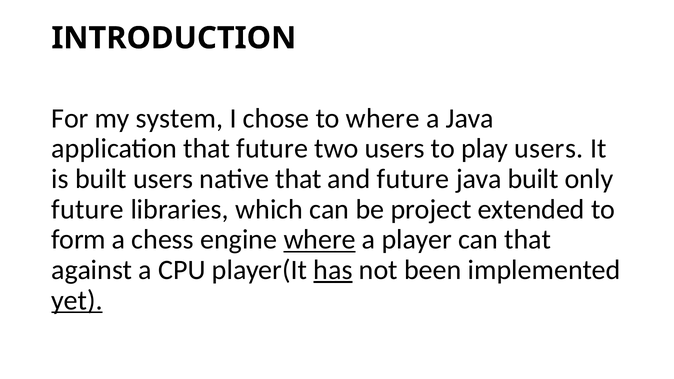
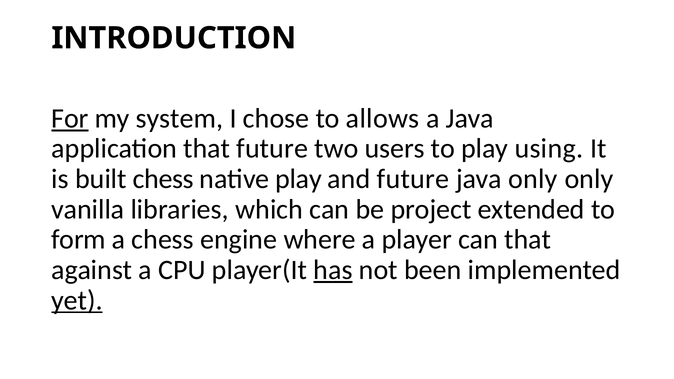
For underline: none -> present (70, 118)
to where: where -> allows (383, 118)
play users: users -> using (549, 149)
built users: users -> chess (163, 179)
native that: that -> play (298, 179)
java built: built -> only (533, 179)
future: future -> vanilla (88, 209)
where underline: present -> none (320, 240)
